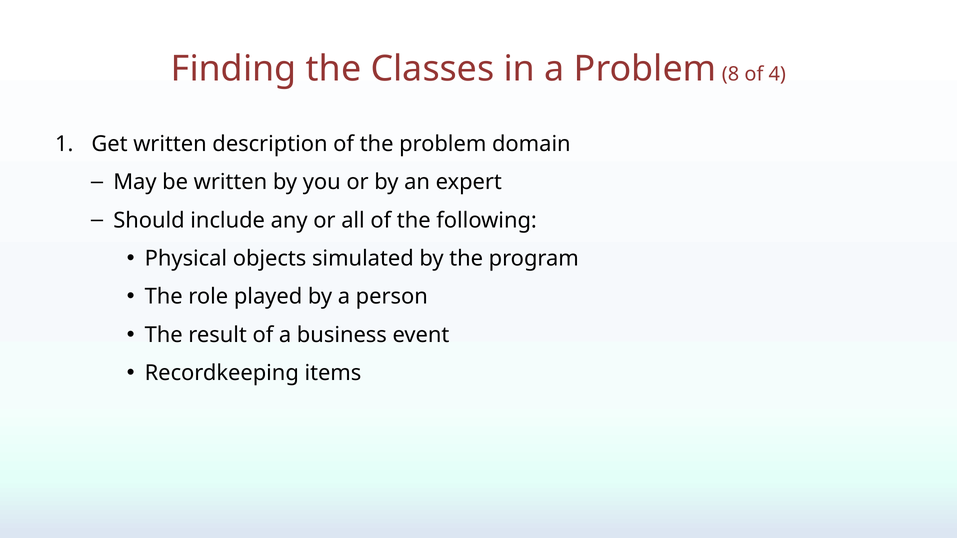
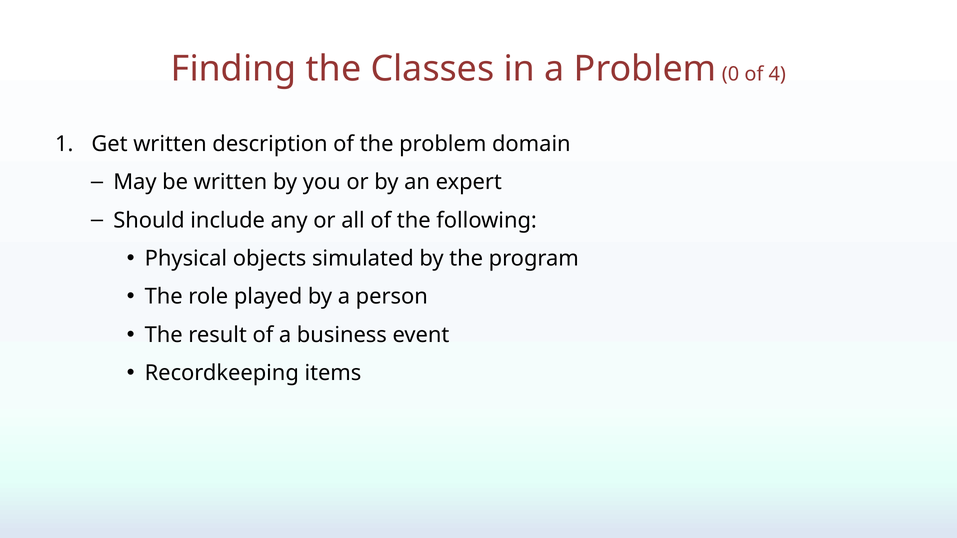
8: 8 -> 0 (731, 74)
